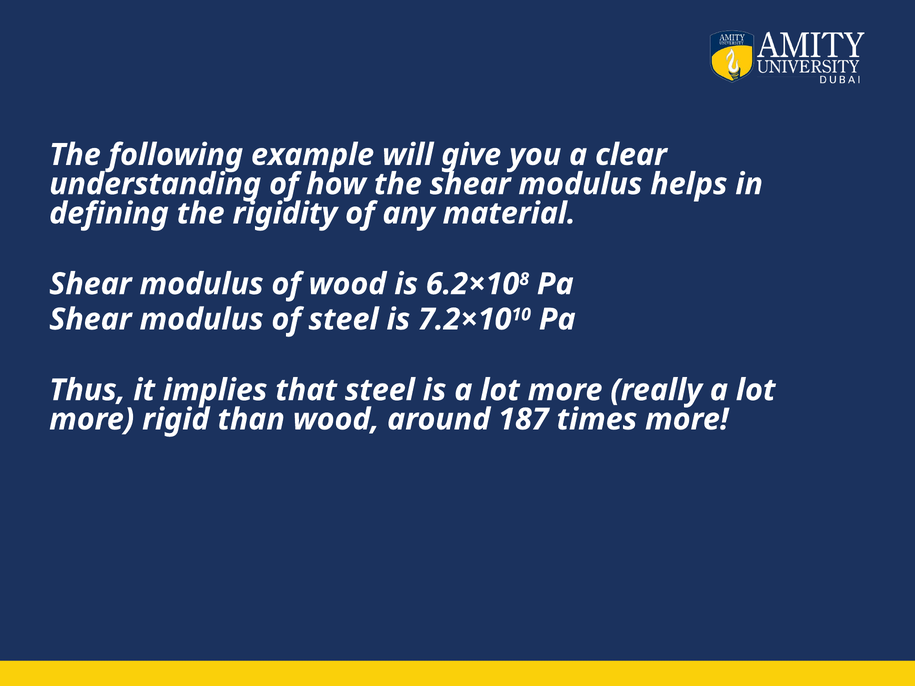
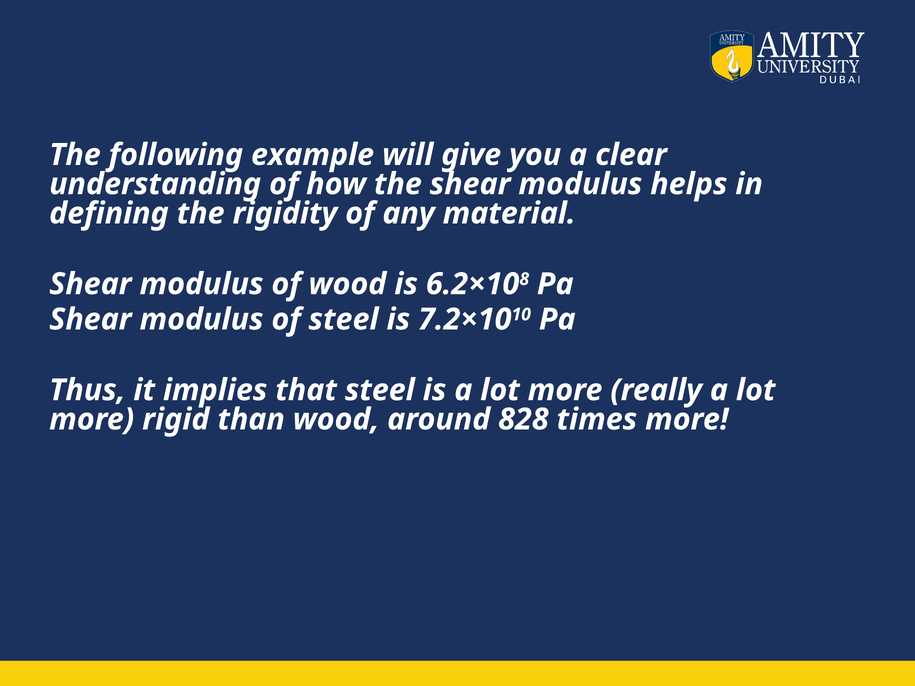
187: 187 -> 828 (523, 420)
